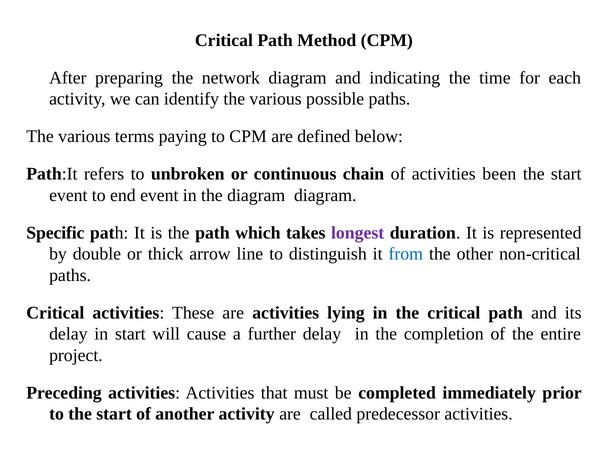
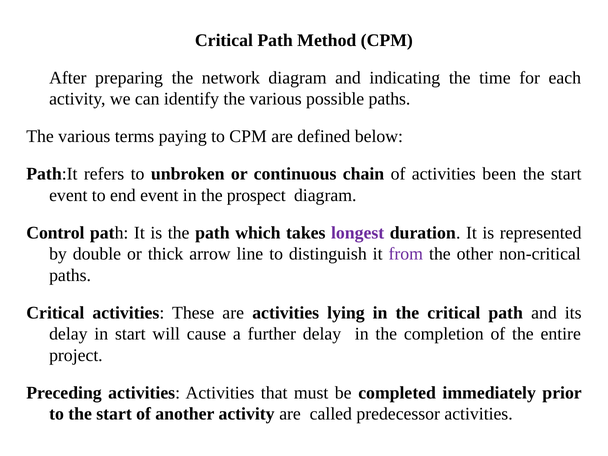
the diagram: diagram -> prospect (256, 195)
Specific: Specific -> Control (55, 233)
from colour: blue -> purple (406, 254)
